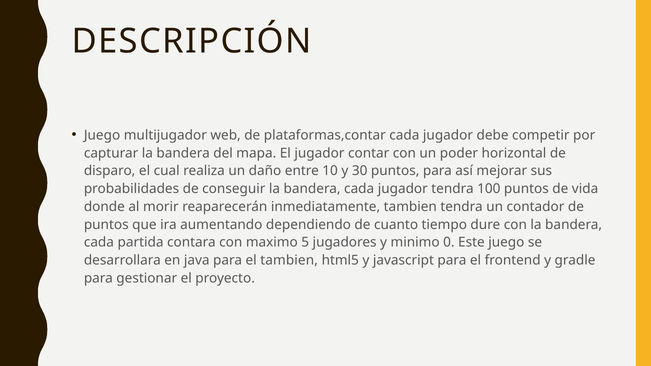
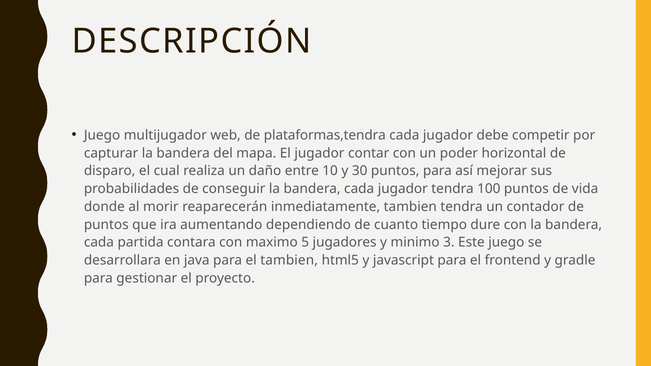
plataformas,contar: plataformas,contar -> plataformas,tendra (325, 135)
0: 0 -> 3 (449, 243)
